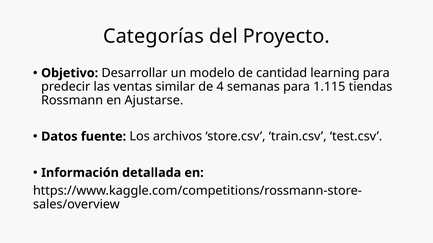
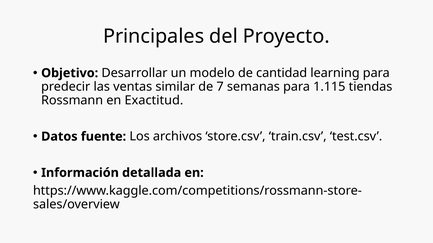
Categorías: Categorías -> Principales (154, 36)
4: 4 -> 7 (220, 87)
Ajustarse: Ajustarse -> Exactitud (154, 100)
